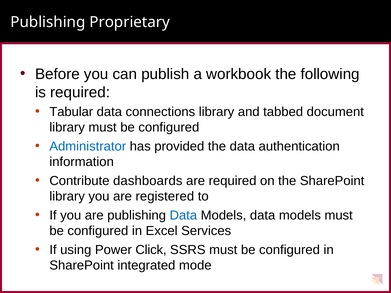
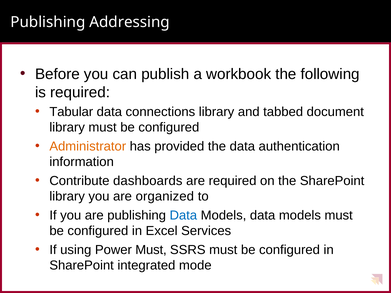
Proprietary: Proprietary -> Addressing (130, 22)
Administrator colour: blue -> orange (88, 146)
registered: registered -> organized (165, 197)
Power Click: Click -> Must (151, 250)
